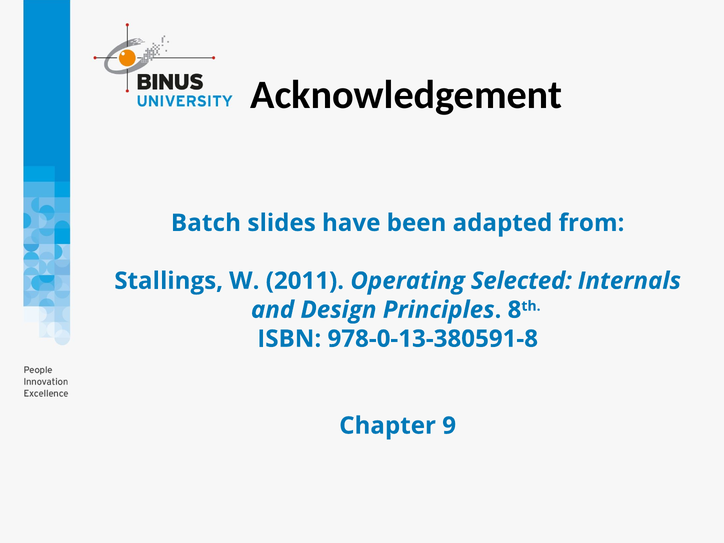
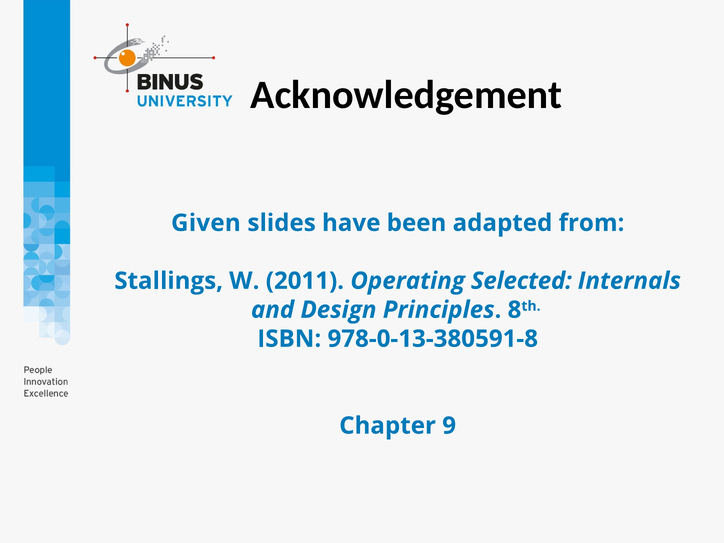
Batch: Batch -> Given (206, 223)
